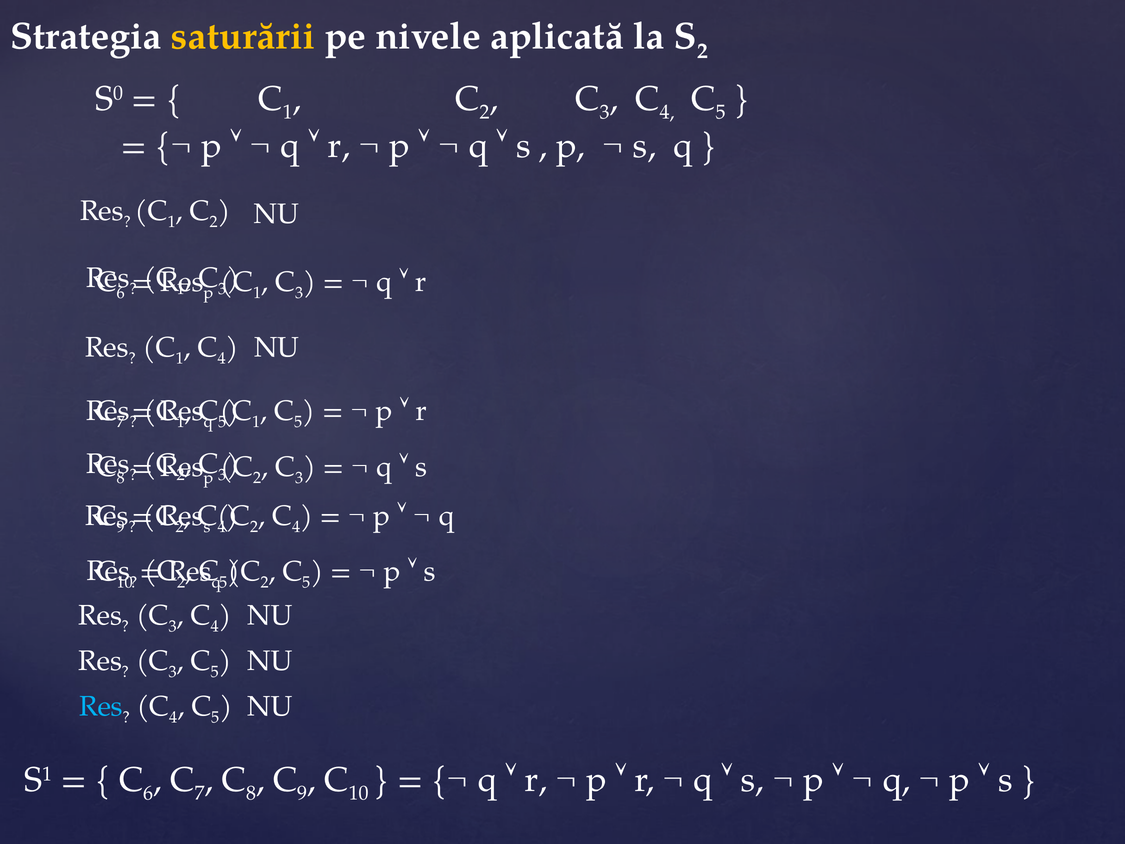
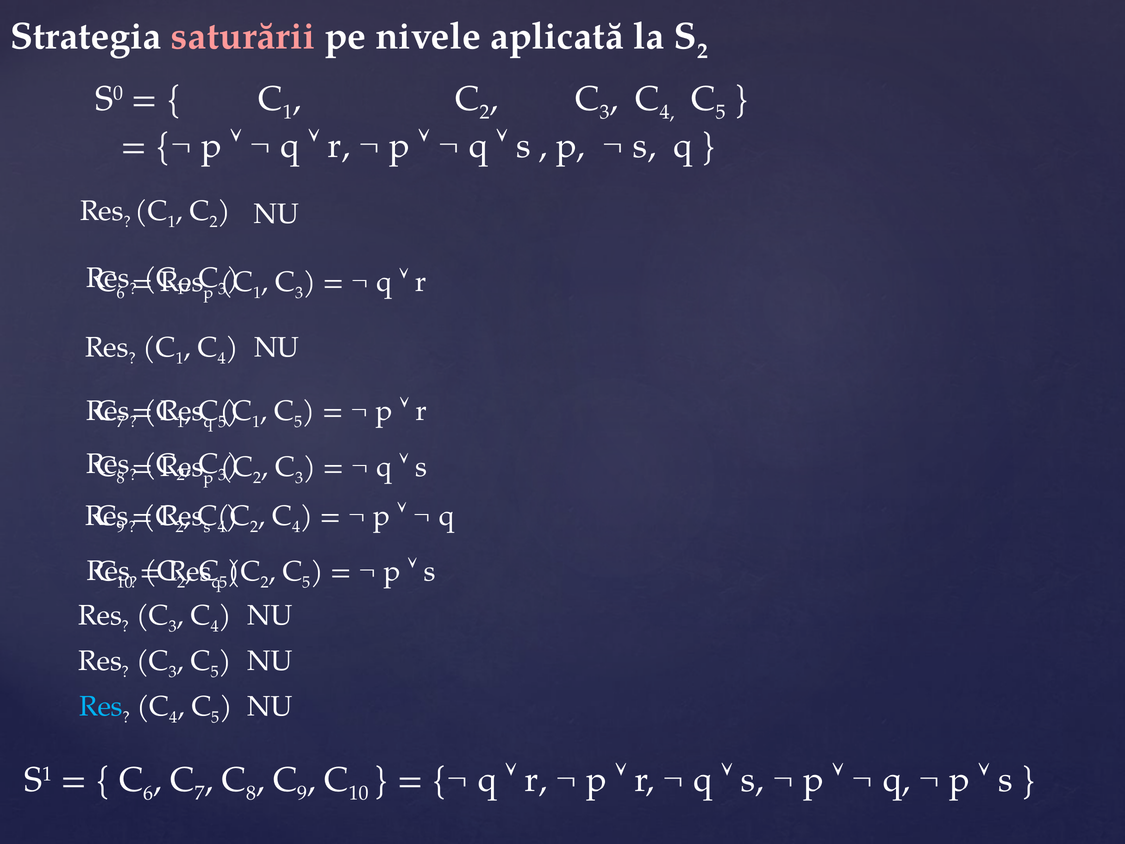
saturării colour: yellow -> pink (243, 36)
